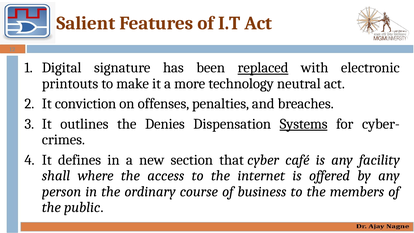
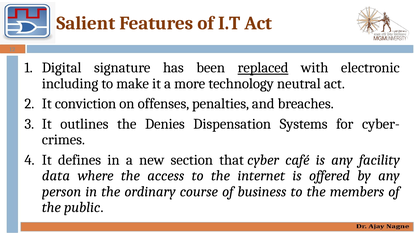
printouts: printouts -> including (70, 84)
Systems underline: present -> none (304, 124)
shall: shall -> data (56, 176)
